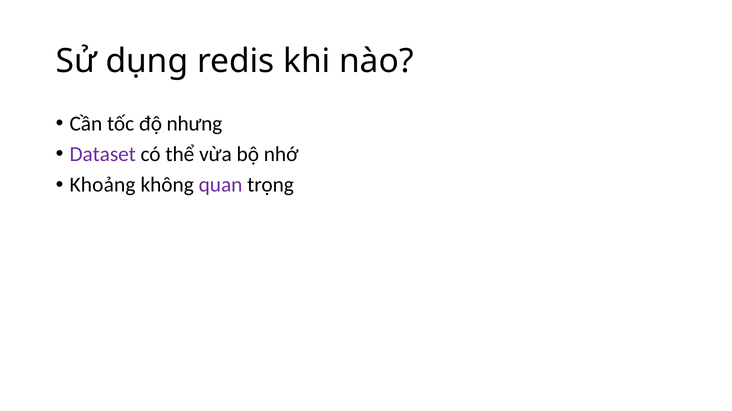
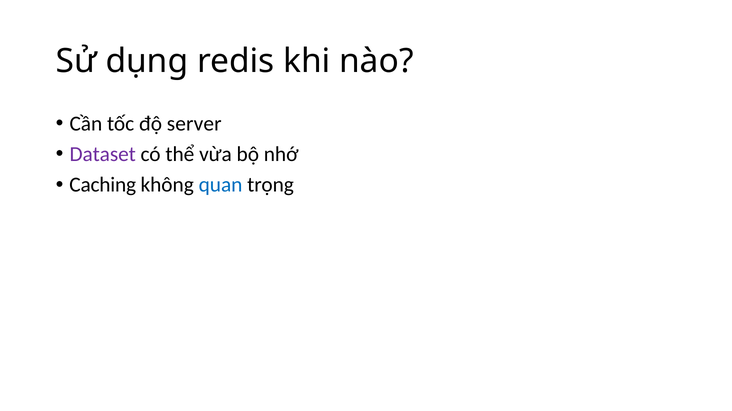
nhưng: nhưng -> server (194, 124)
Khoảng: Khoảng -> Caching (103, 185)
quan colour: purple -> blue (221, 185)
